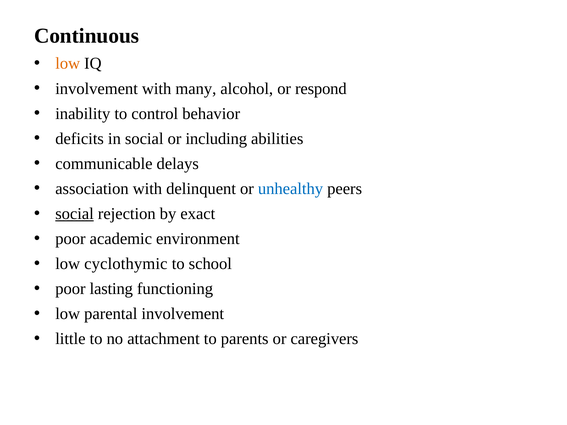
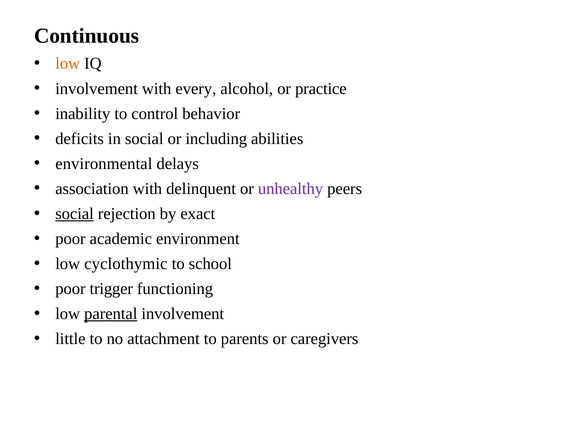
many: many -> every (196, 89)
respond: respond -> practice (321, 89)
communicable: communicable -> environmental (104, 164)
unhealthy colour: blue -> purple (290, 189)
lasting: lasting -> trigger (111, 289)
parental underline: none -> present (111, 314)
